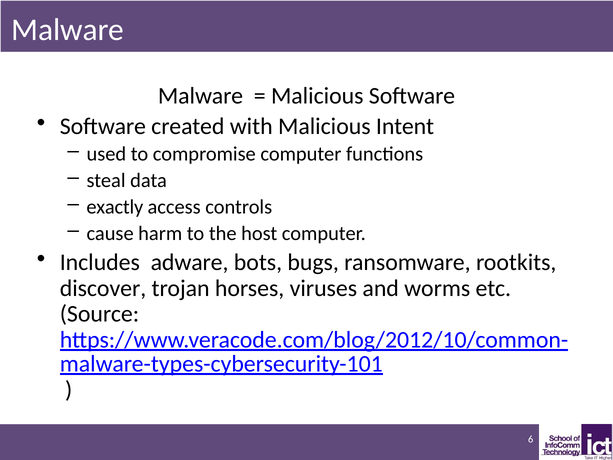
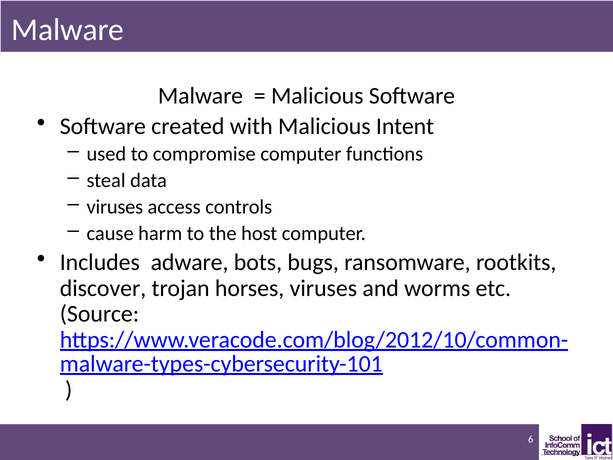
exactly: exactly -> viruses (115, 207)
